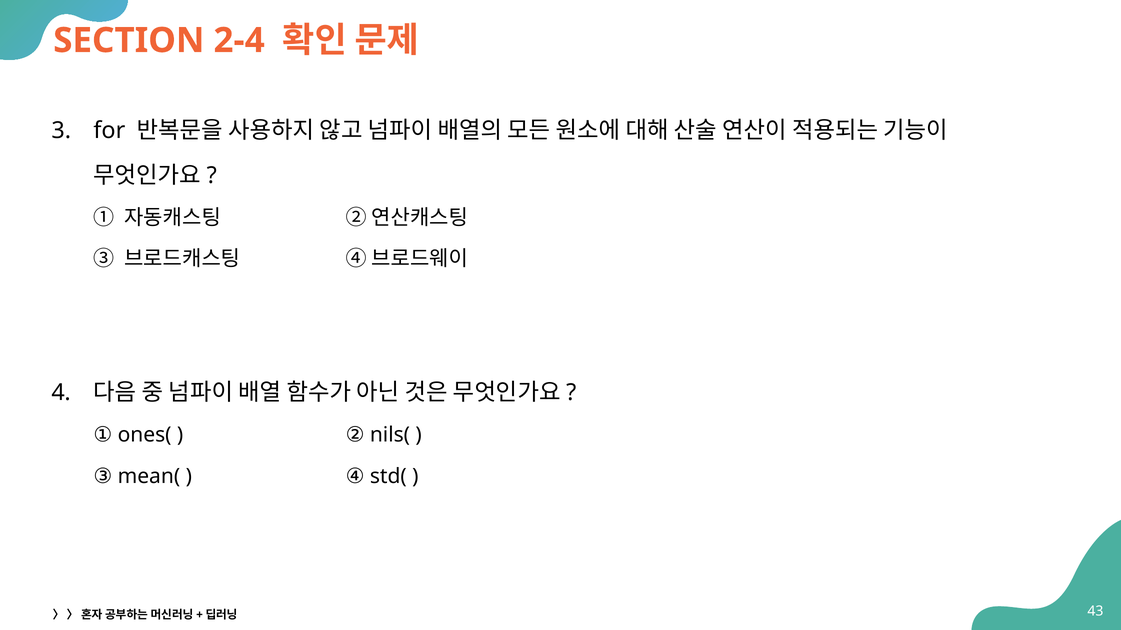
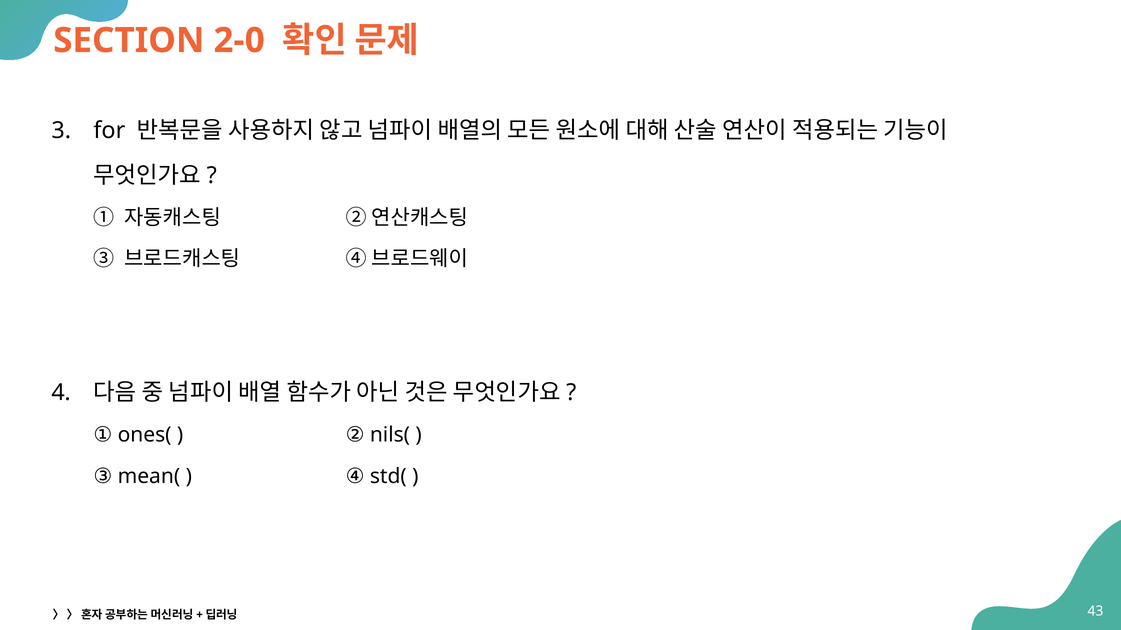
2-4: 2-4 -> 2-0 (239, 41)
